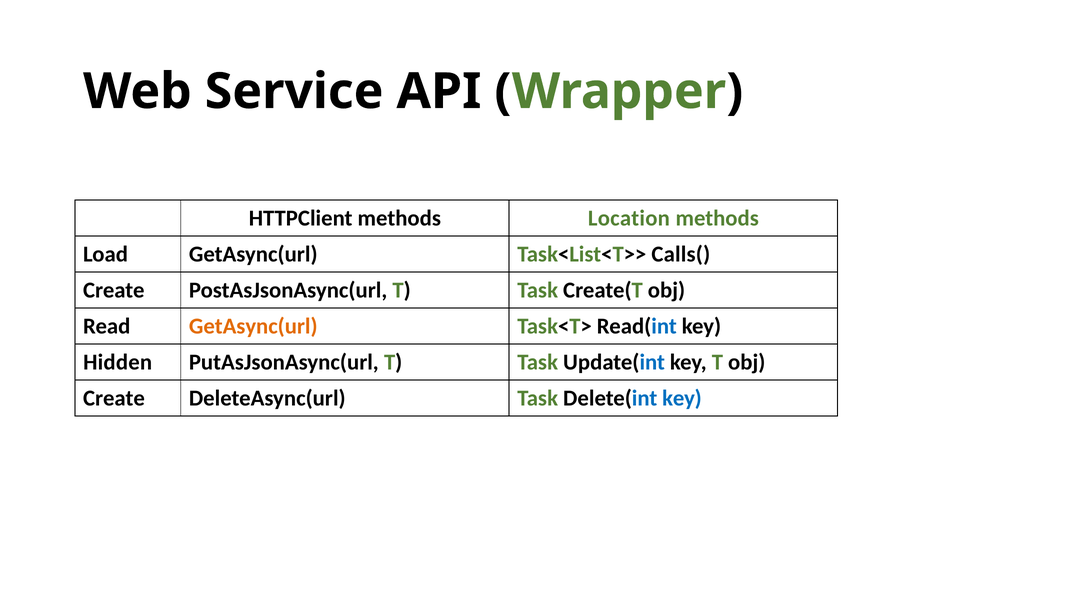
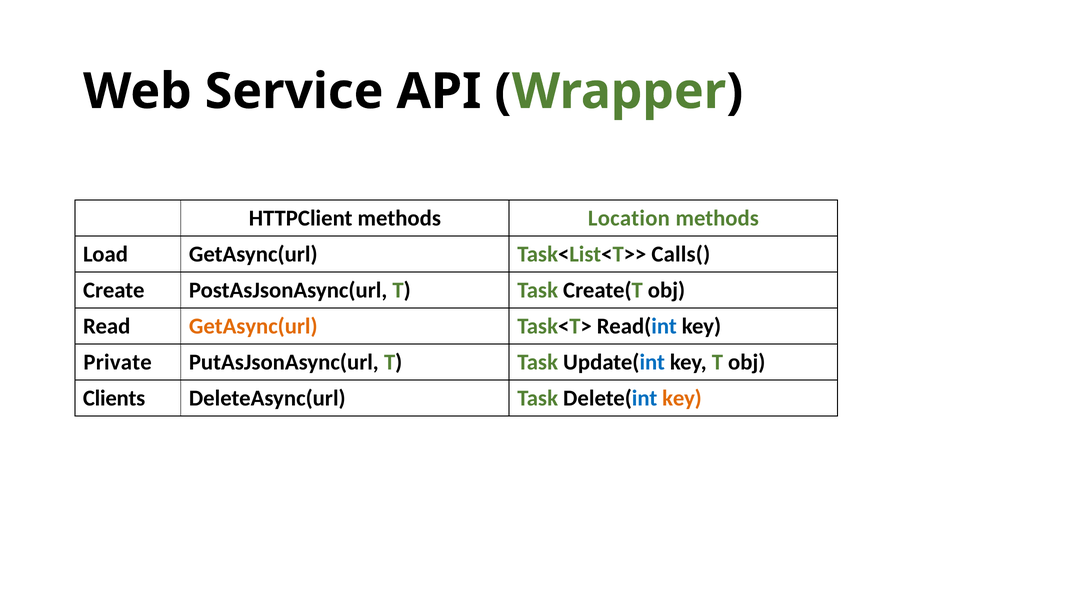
Hidden: Hidden -> Private (118, 362)
Create: Create -> Clients (114, 398)
key colour: blue -> orange (682, 398)
